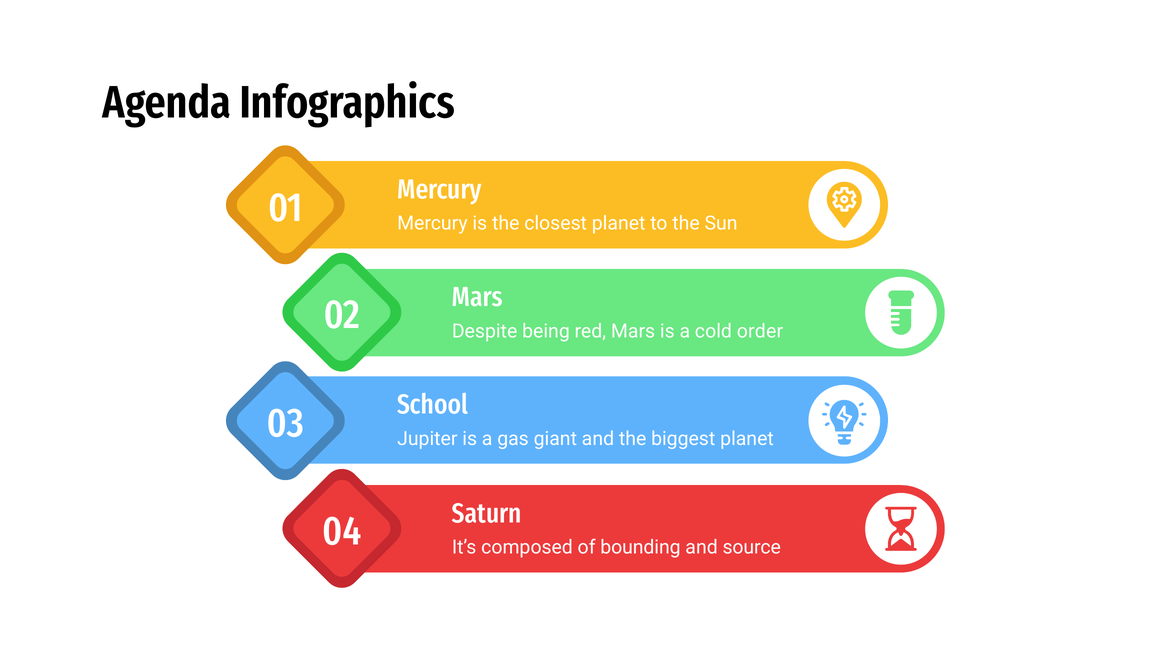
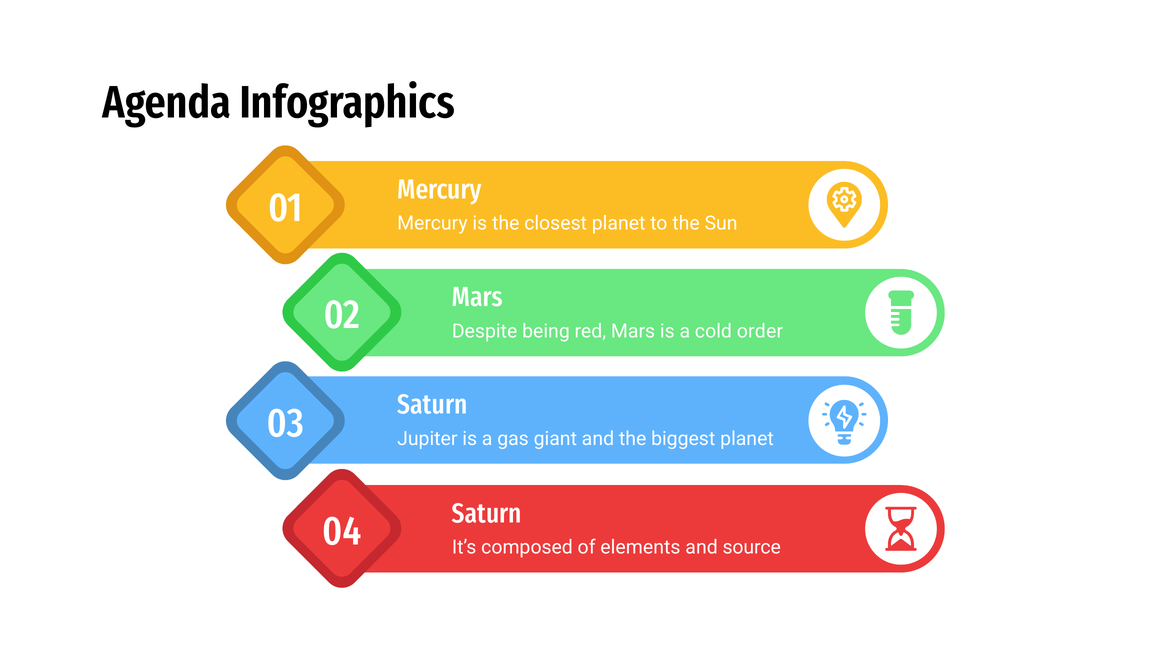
School: School -> Saturn (432, 404)
bounding: bounding -> elements (640, 547)
